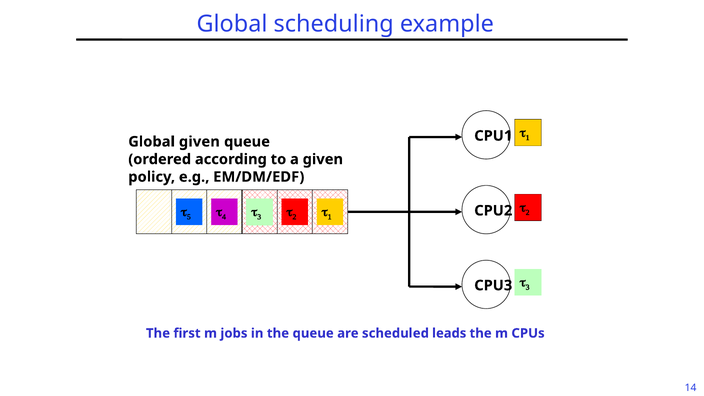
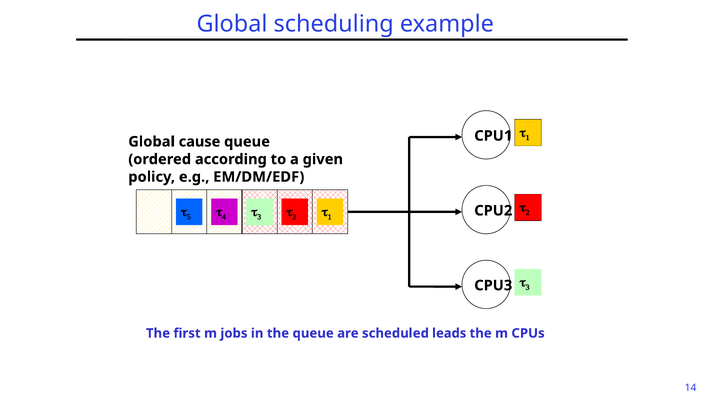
Global given: given -> cause (199, 142)
